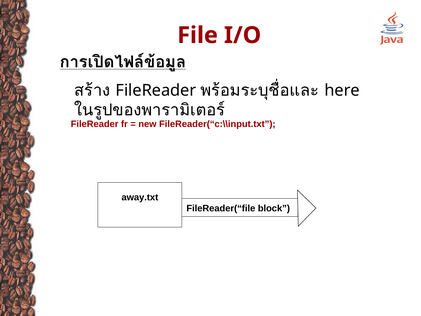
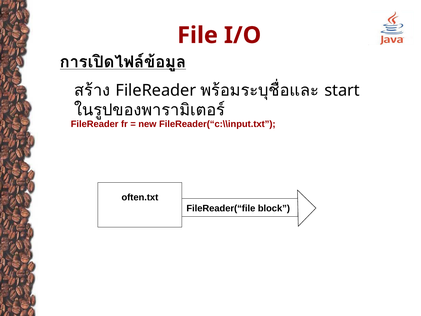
here: here -> start (342, 90)
away.txt: away.txt -> often.txt (140, 197)
